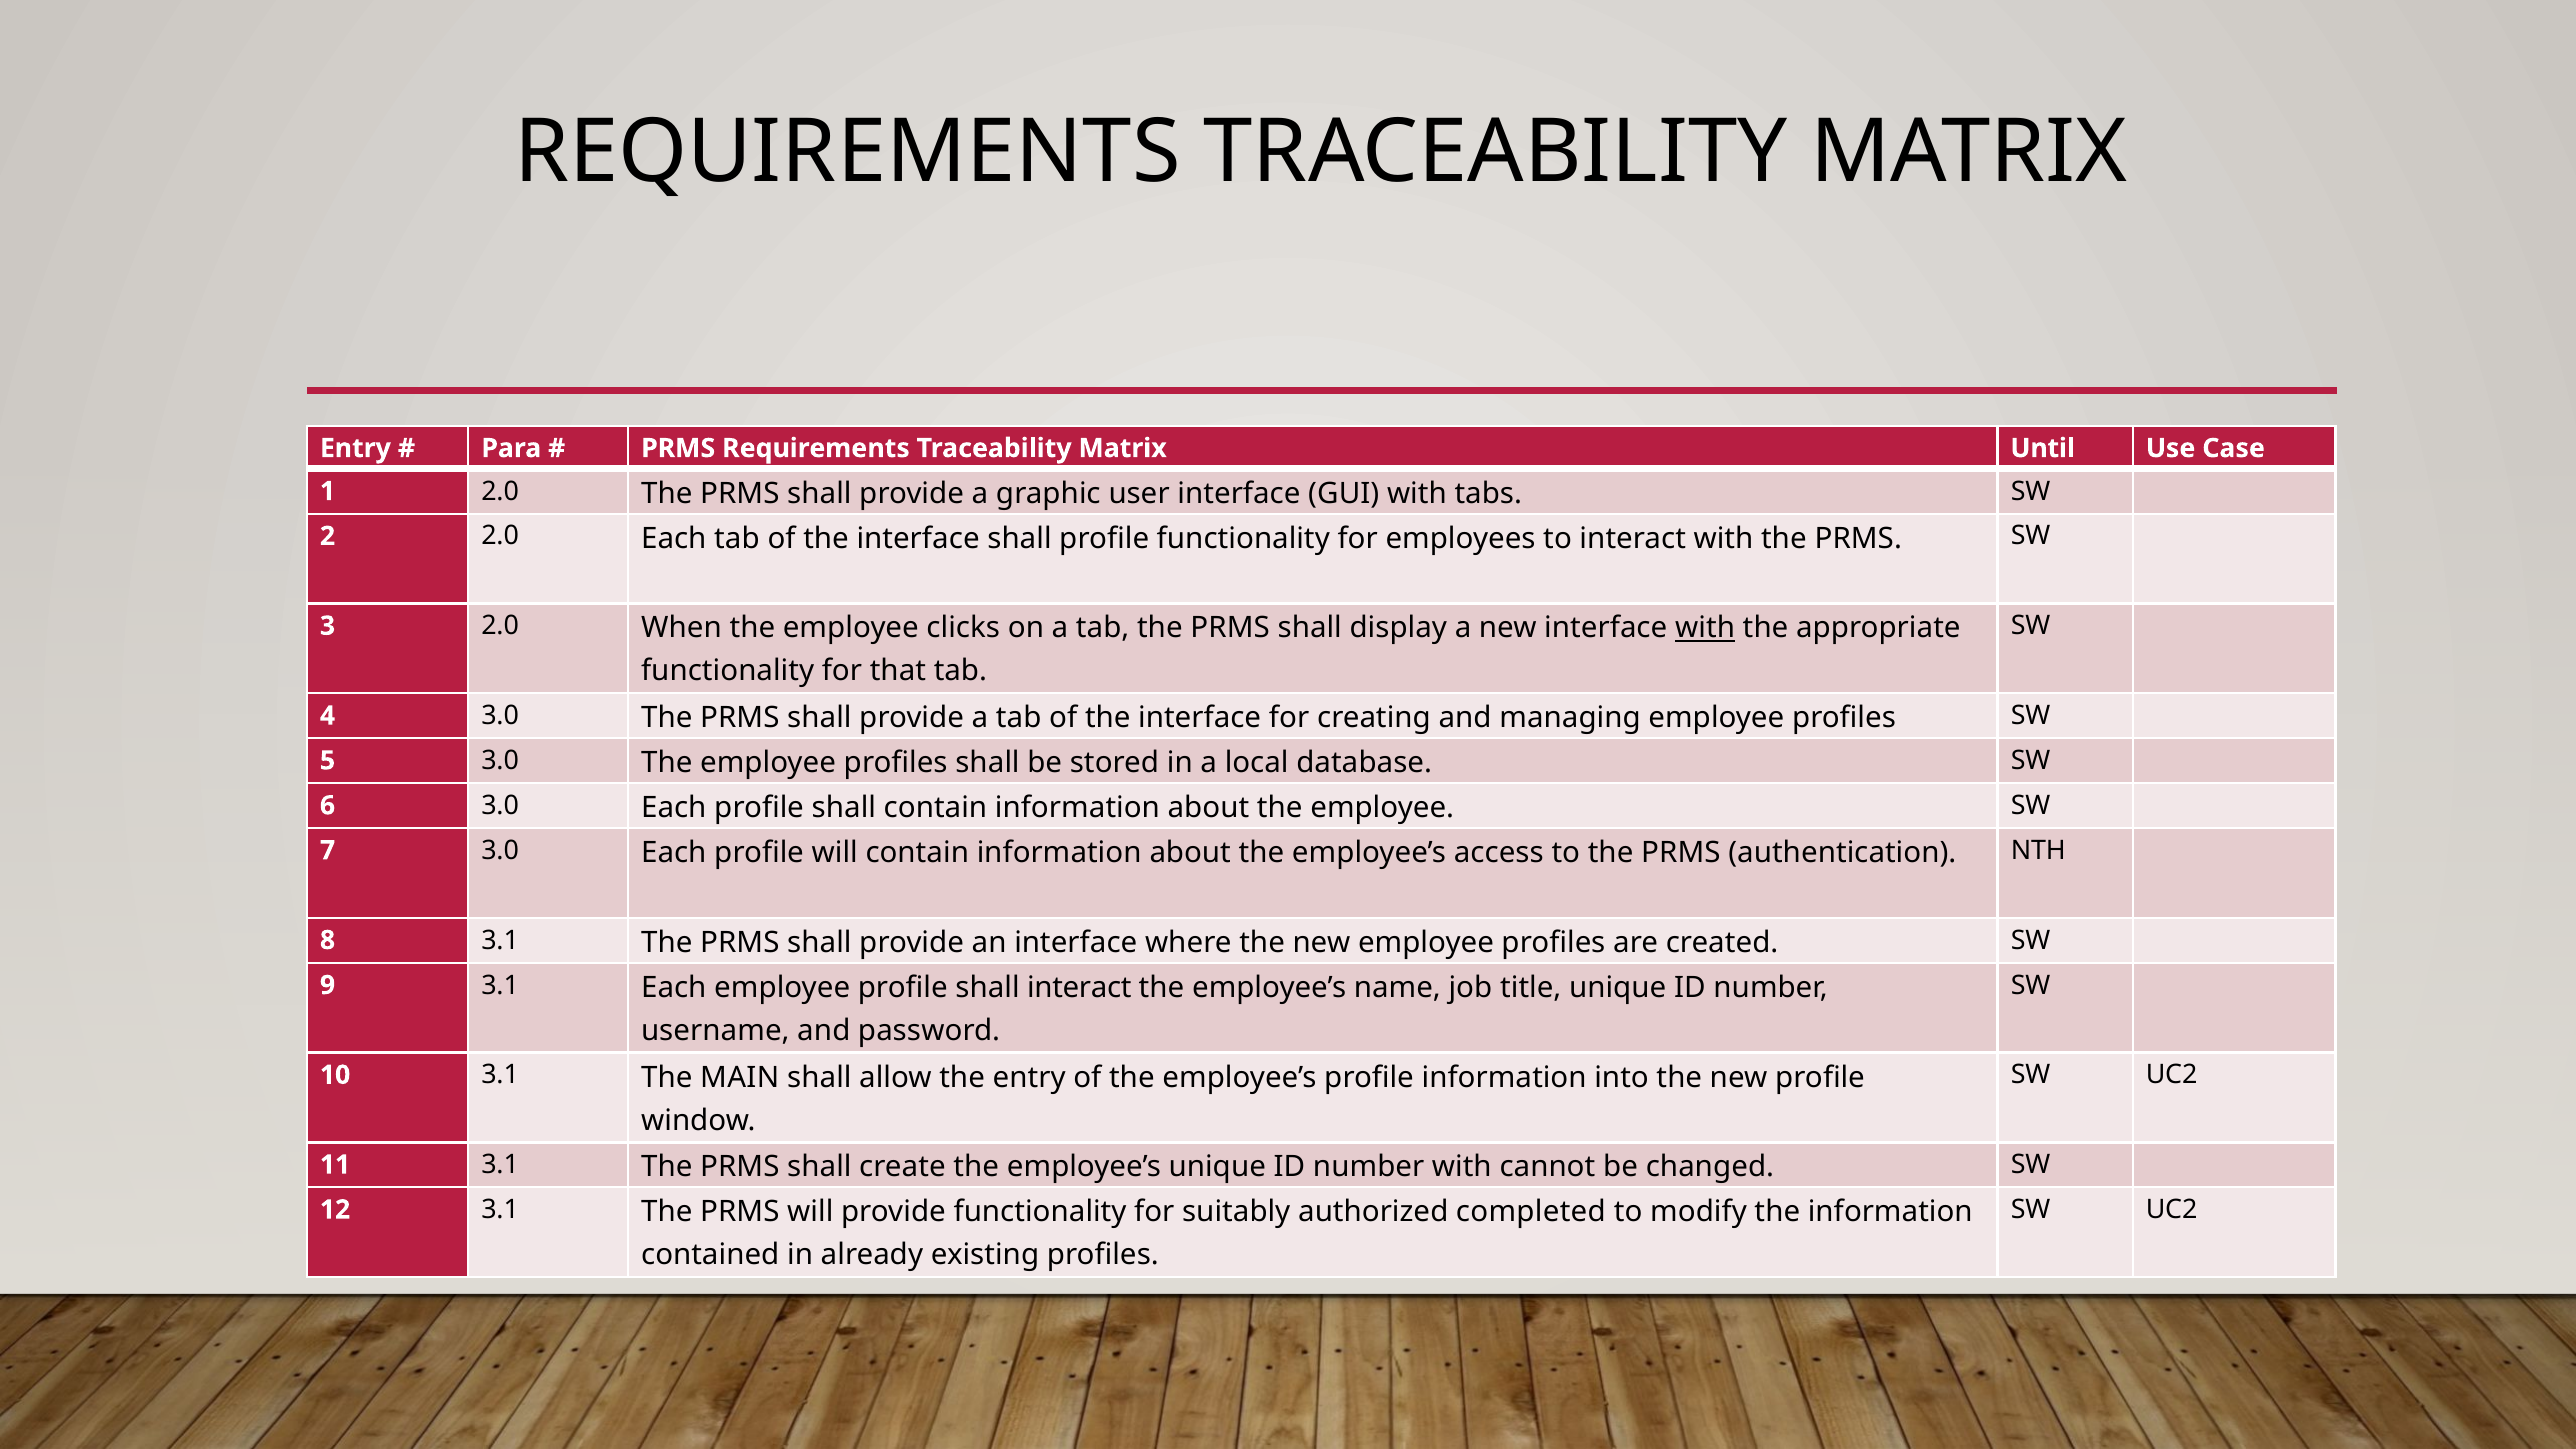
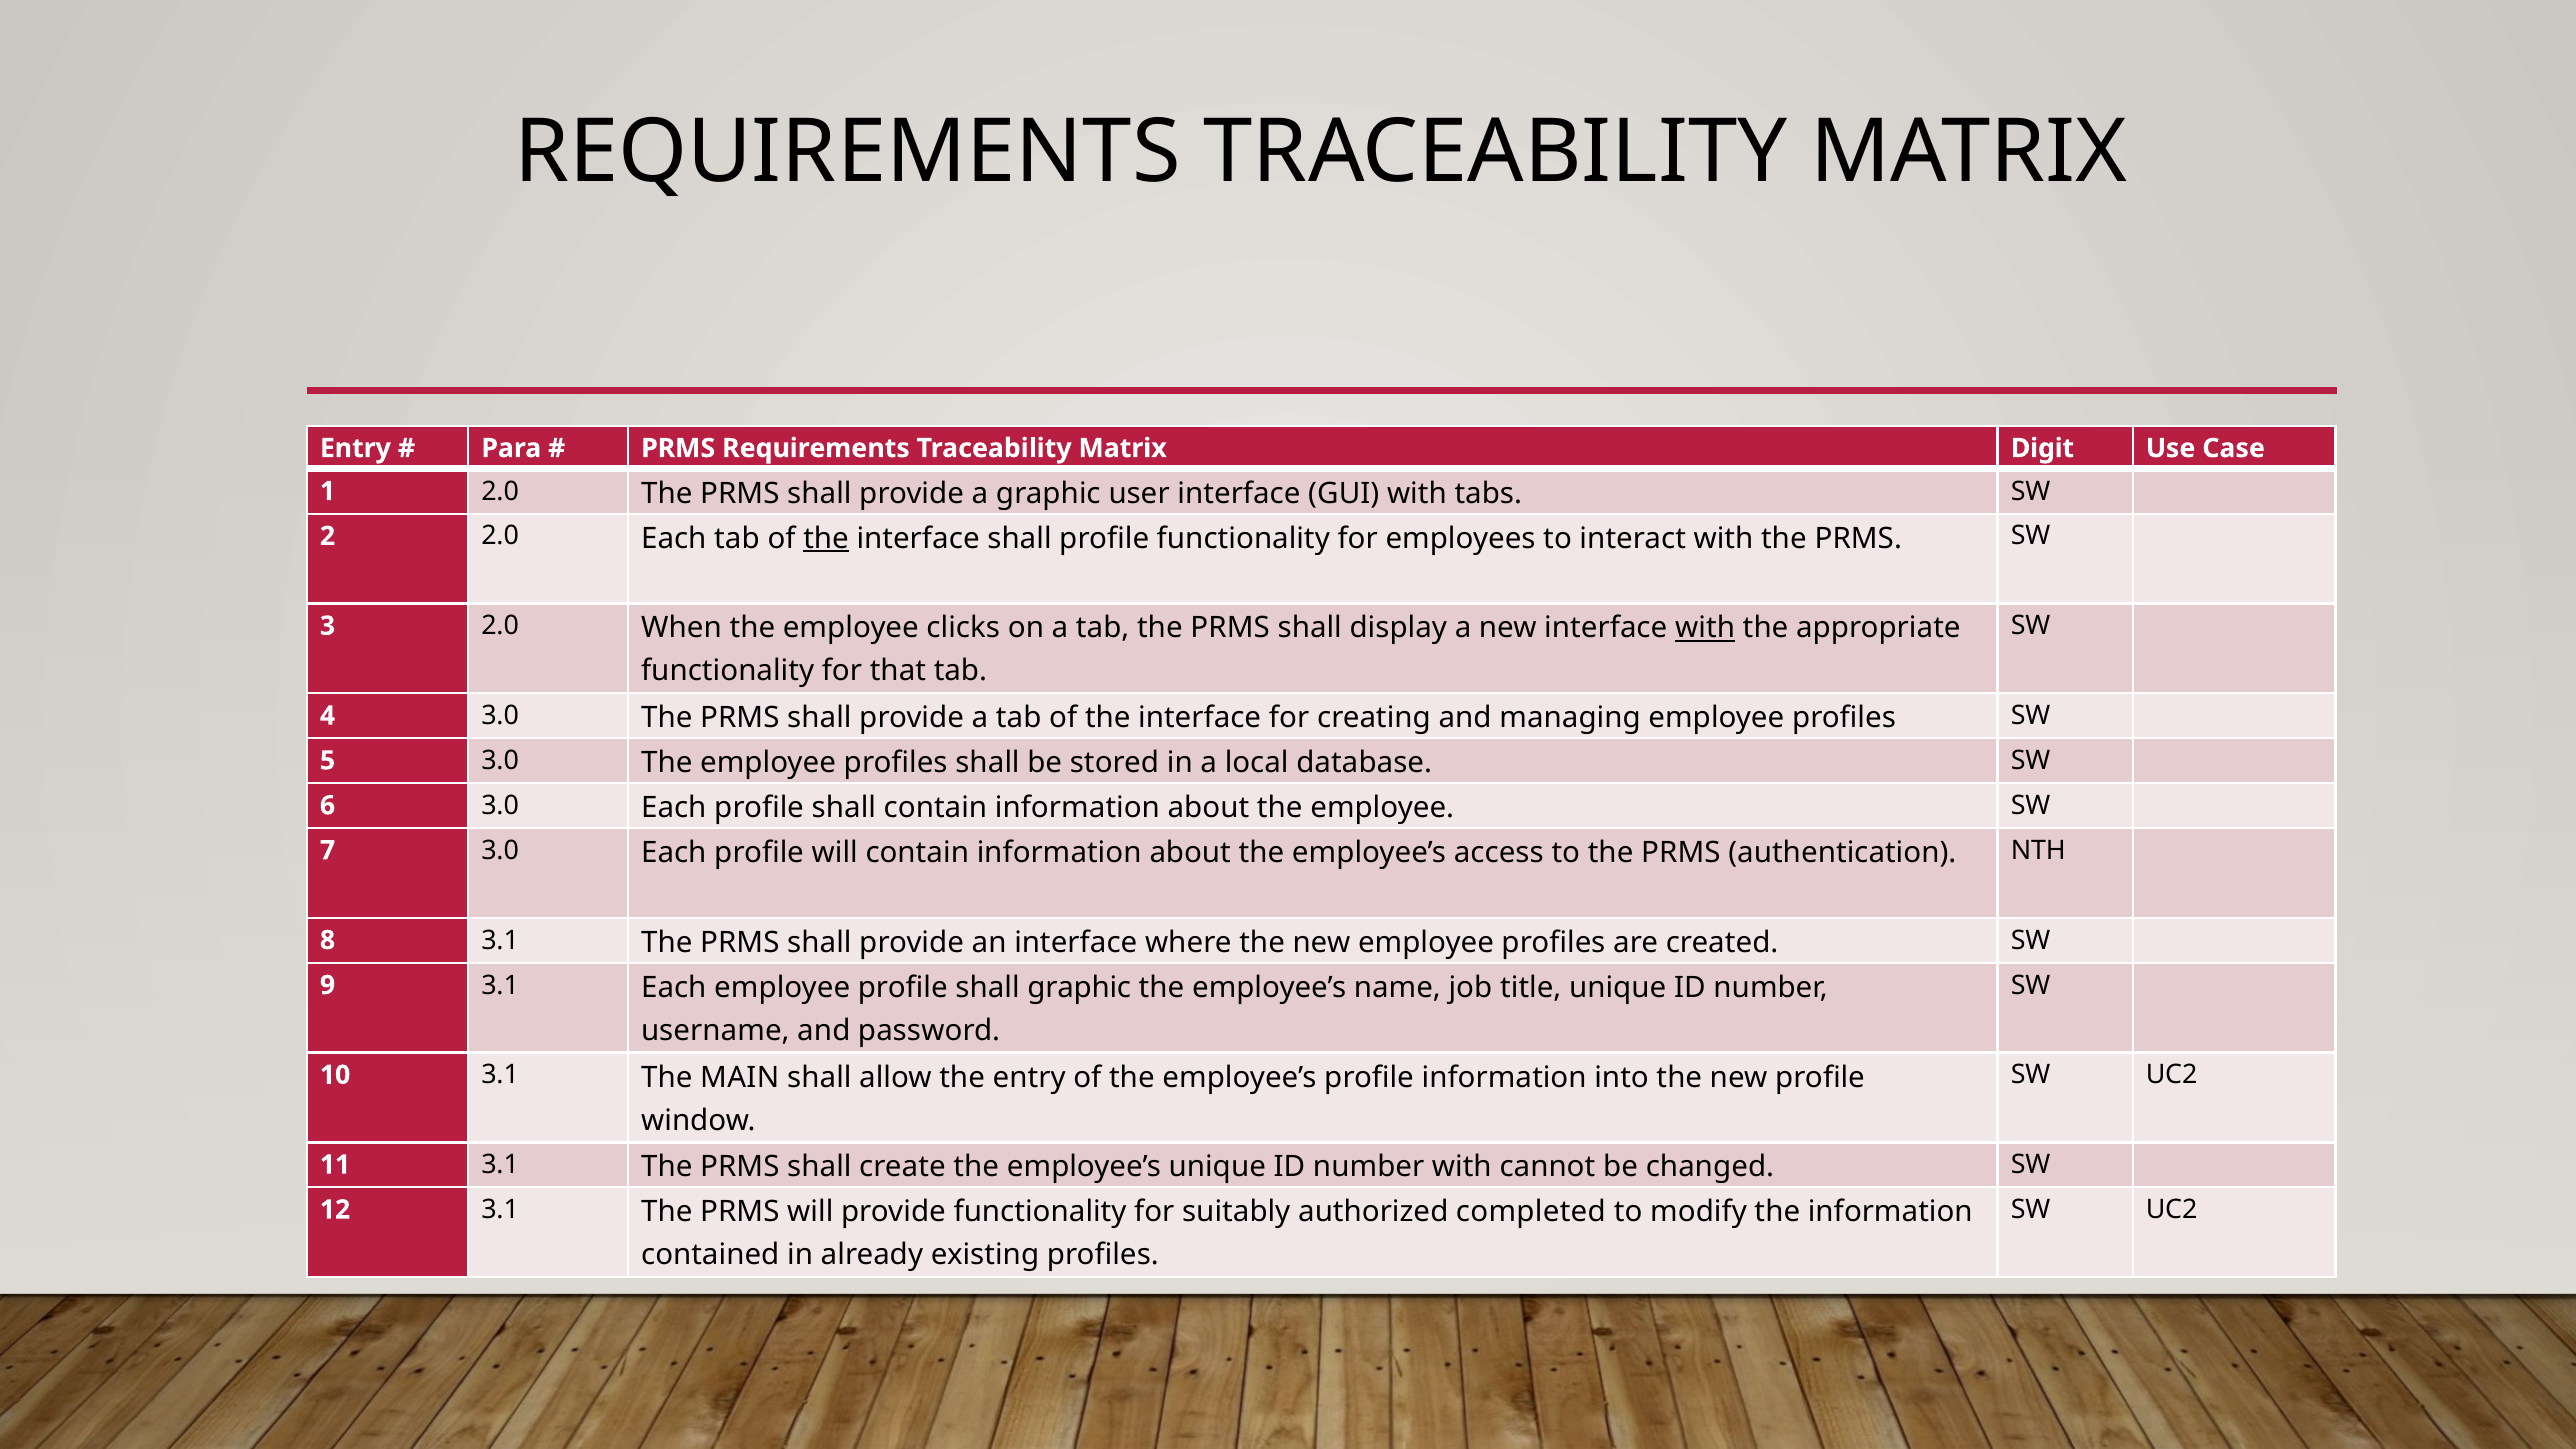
Until: Until -> Digit (2042, 448)
the underline: none -> present (826, 538)
shall interact: interact -> graphic (1079, 988)
